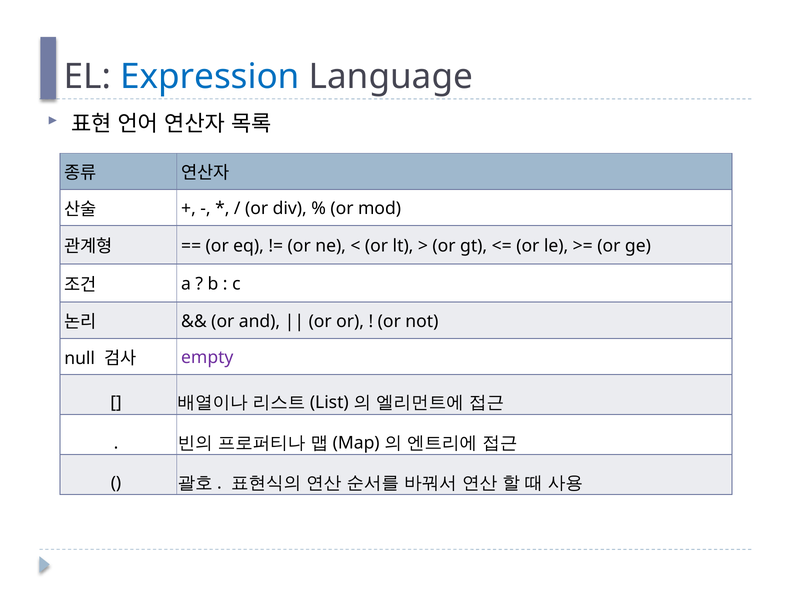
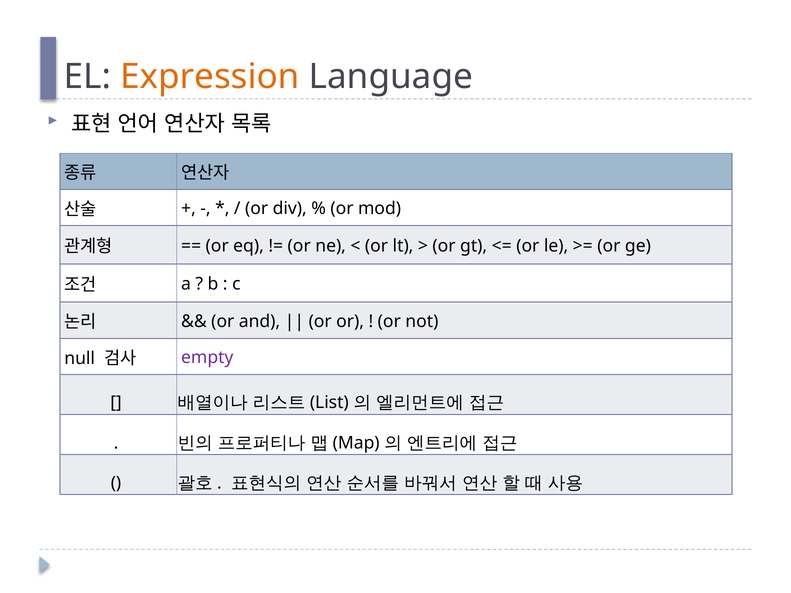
Expression colour: blue -> orange (210, 77)
